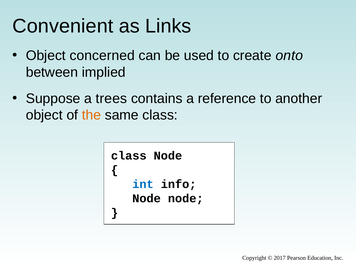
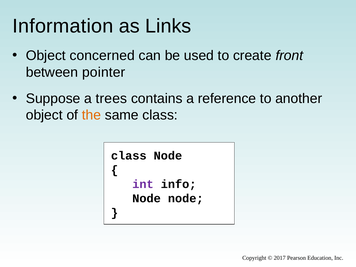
Convenient: Convenient -> Information (63, 26)
onto: onto -> front (289, 56)
implied: implied -> pointer (104, 72)
int colour: blue -> purple (143, 184)
